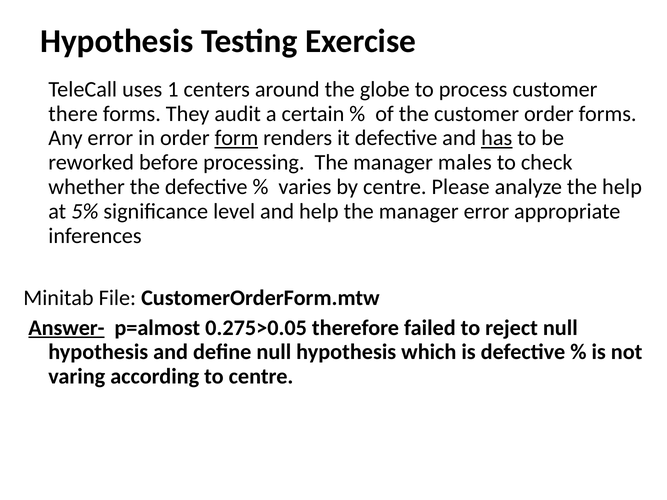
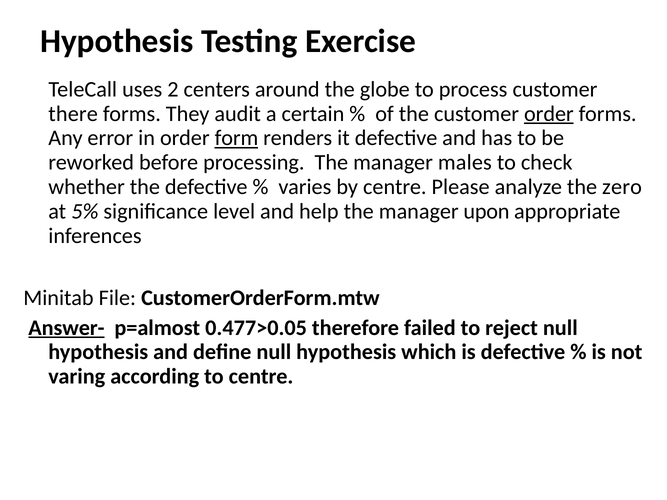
1: 1 -> 2 (173, 89)
order underline: none -> present (549, 114)
has underline: present -> none (497, 138)
the help: help -> zero (622, 187)
manager error: error -> upon (486, 211)
0.275>0.05: 0.275>0.05 -> 0.477>0.05 (256, 328)
